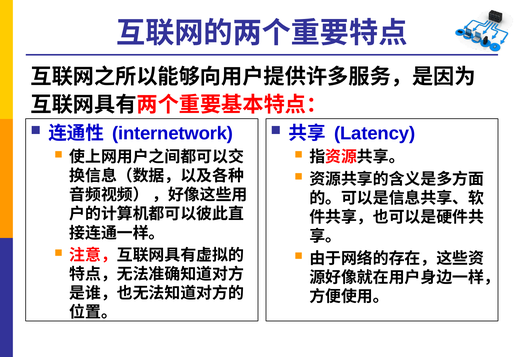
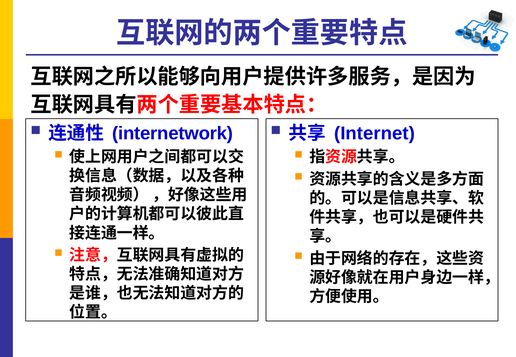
Latency: Latency -> Internet (375, 133)
